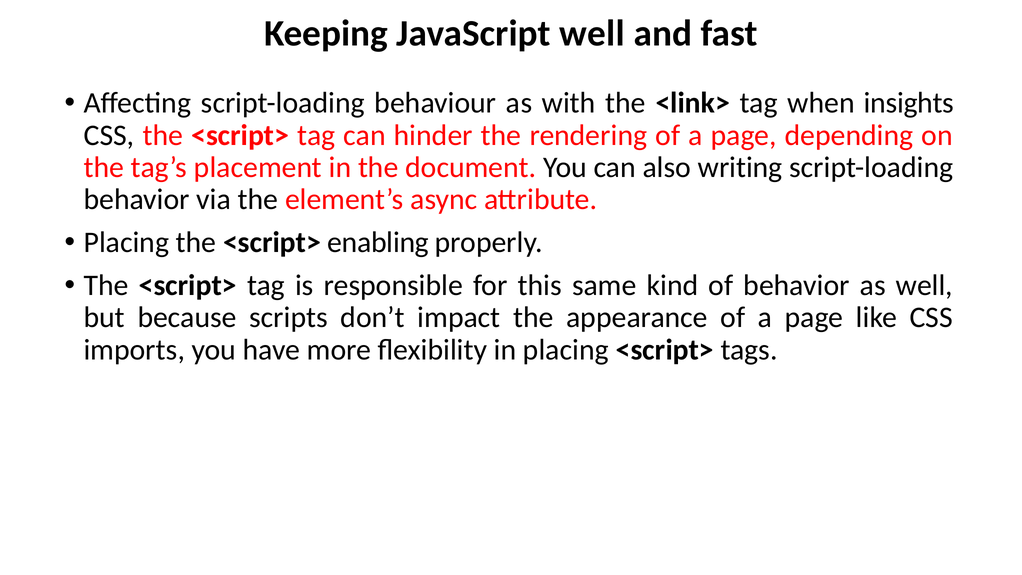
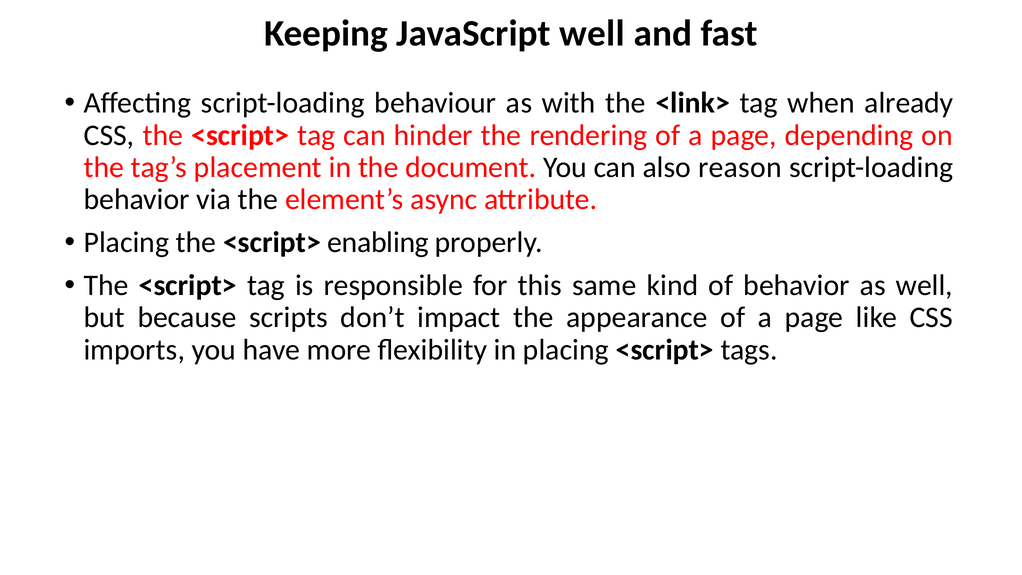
insights: insights -> already (909, 103)
writing: writing -> reason (740, 167)
